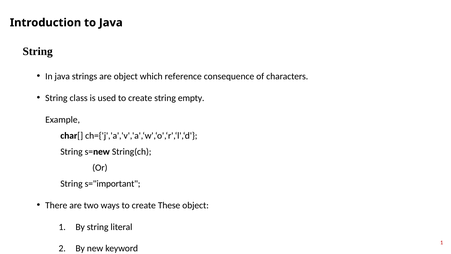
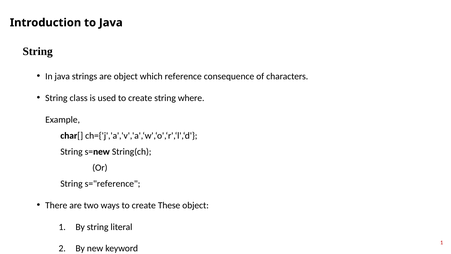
empty: empty -> where (191, 98)
s="important: s="important -> s="reference (113, 183)
